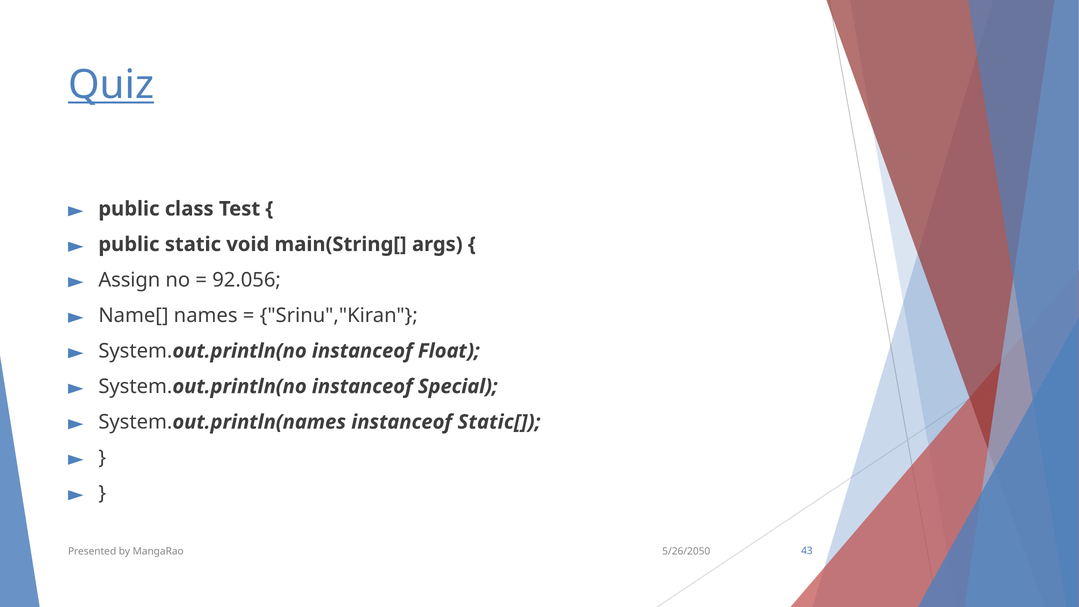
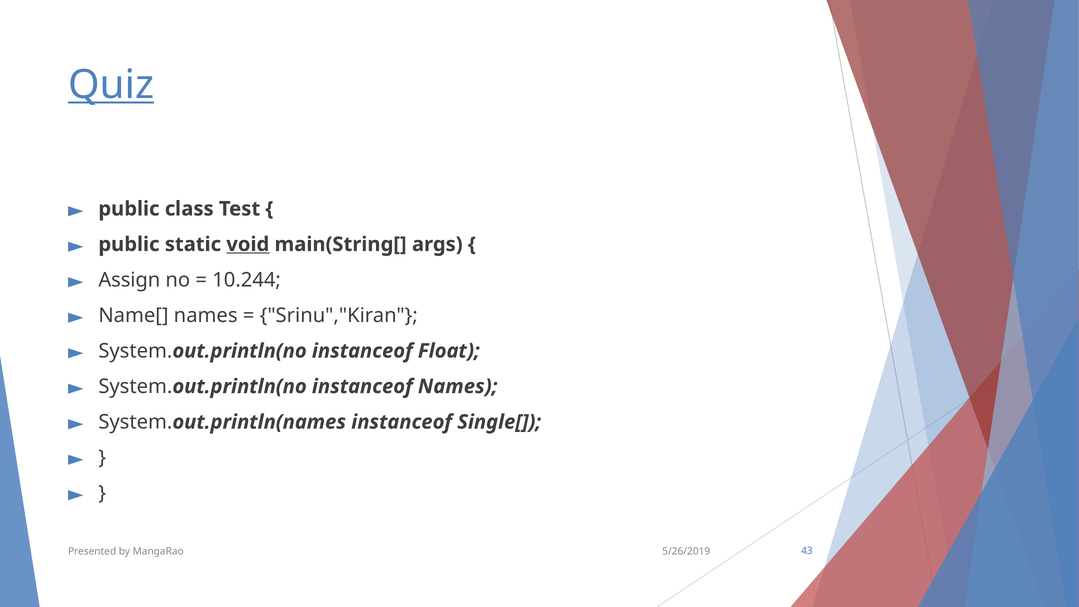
void underline: none -> present (248, 244)
92.056: 92.056 -> 10.244 (247, 280)
instanceof Special: Special -> Names (458, 386)
Static[: Static[ -> Single[ (499, 422)
5/26/2050: 5/26/2050 -> 5/26/2019 (686, 551)
